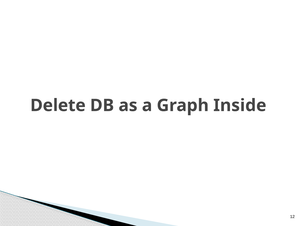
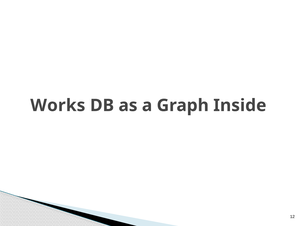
Delete: Delete -> Works (58, 106)
